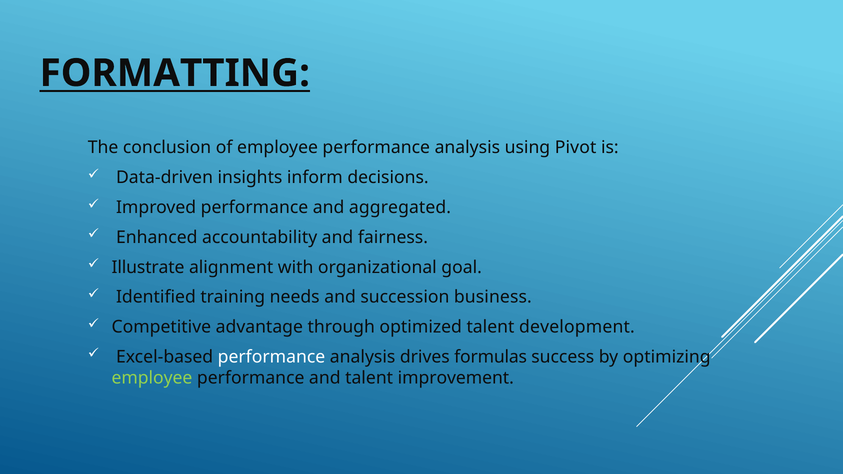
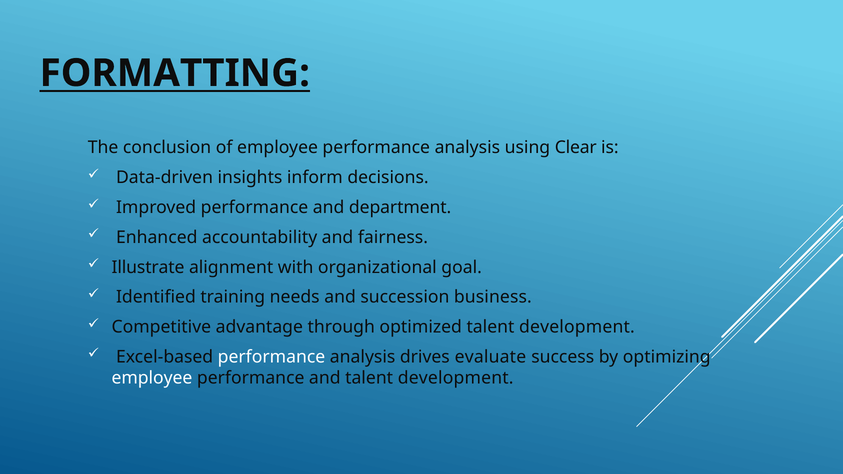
Pivot: Pivot -> Clear (576, 148)
aggregated: aggregated -> department (400, 208)
formulas: formulas -> evaluate (490, 357)
employee colour: light green -> white (152, 378)
and talent improvement: improvement -> development (456, 378)
